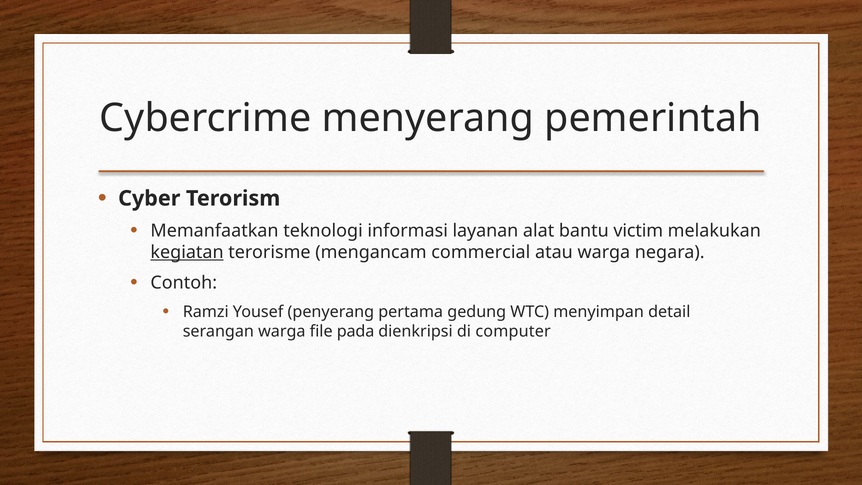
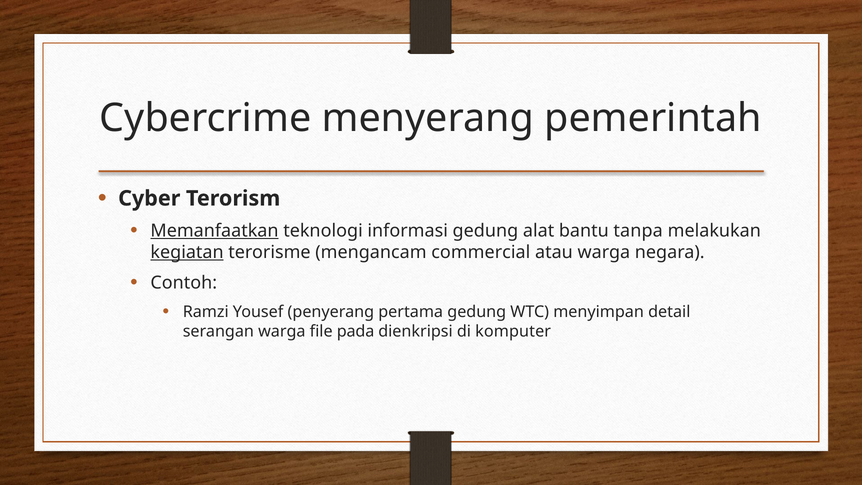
Memanfaatkan underline: none -> present (215, 231)
informasi layanan: layanan -> gedung (485, 231)
victim: victim -> tanpa (638, 231)
computer: computer -> komputer (513, 331)
